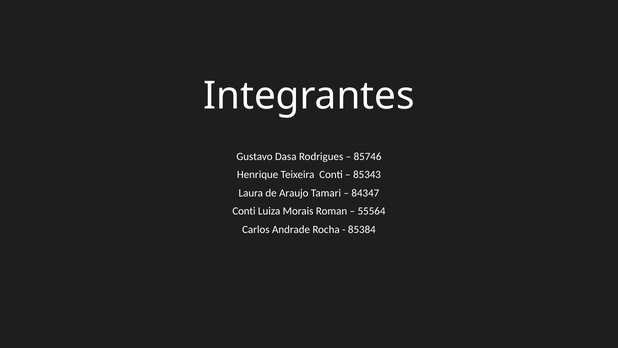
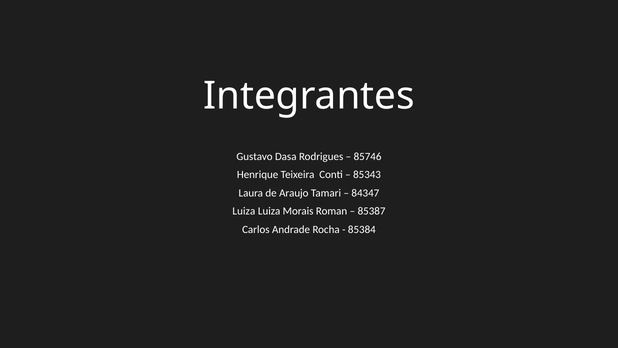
Conti: Conti -> Luiza (244, 211)
55564: 55564 -> 85387 (372, 211)
